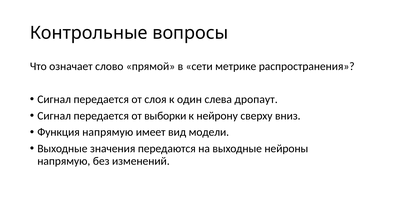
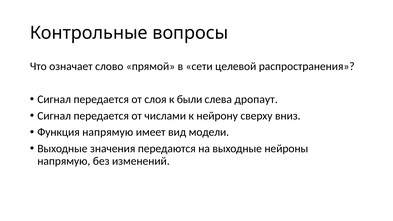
метрике: метрике -> целевой (236, 66)
один: один -> были (190, 99)
выборки: выборки -> числами (165, 116)
